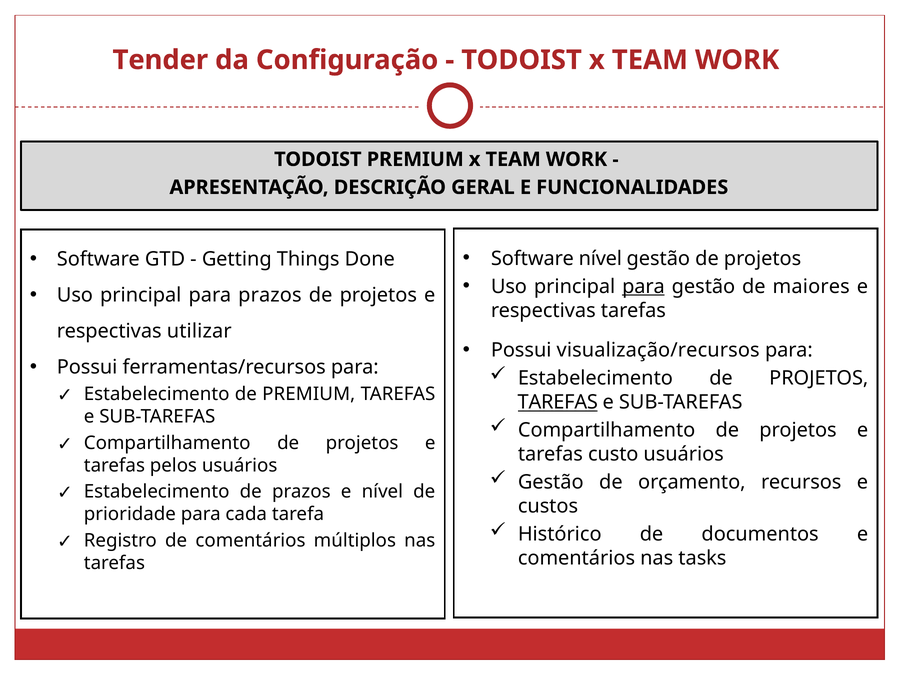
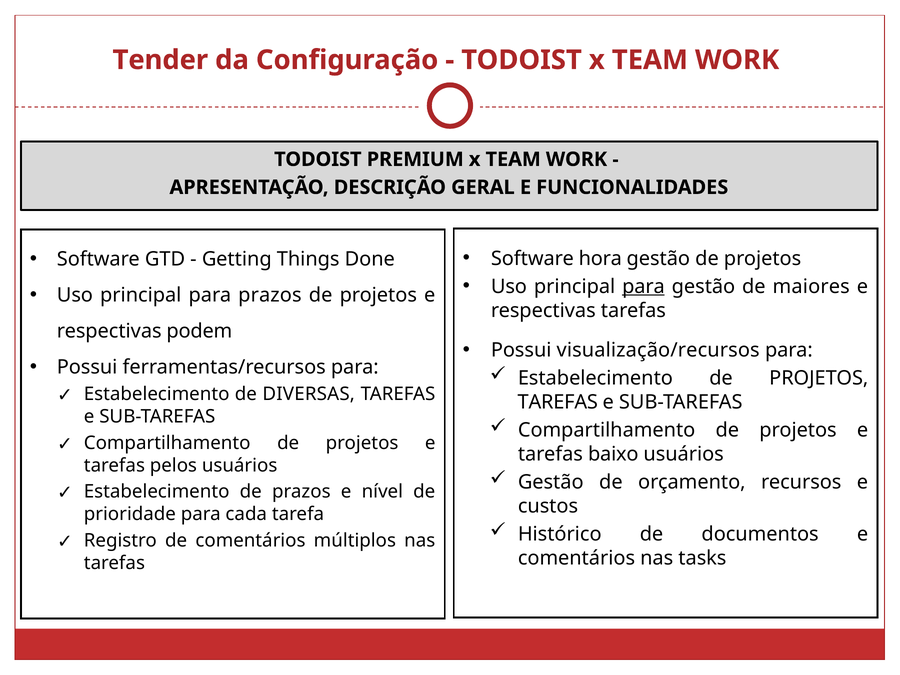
Software nível: nível -> hora (600, 258)
utilizar: utilizar -> podem (199, 331)
de PREMIUM: PREMIUM -> DIVERSAS (309, 394)
TAREFAS underline: present -> none (558, 402)
custo: custo -> baixo (613, 454)
